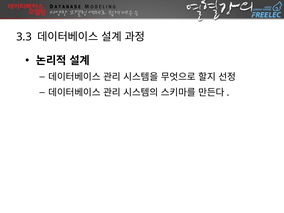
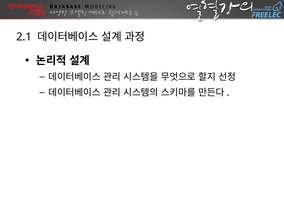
3.3: 3.3 -> 2.1 (24, 37)
